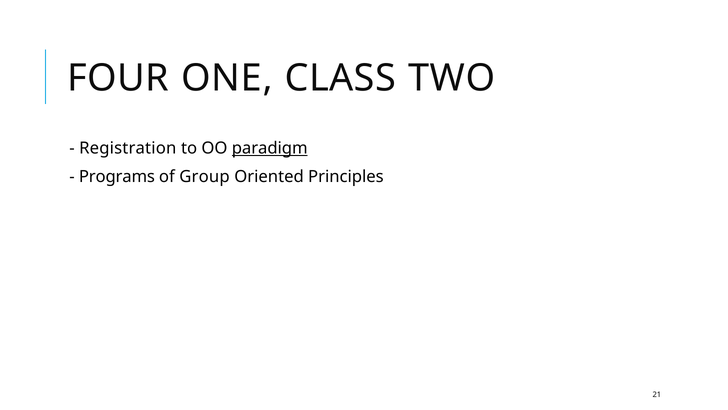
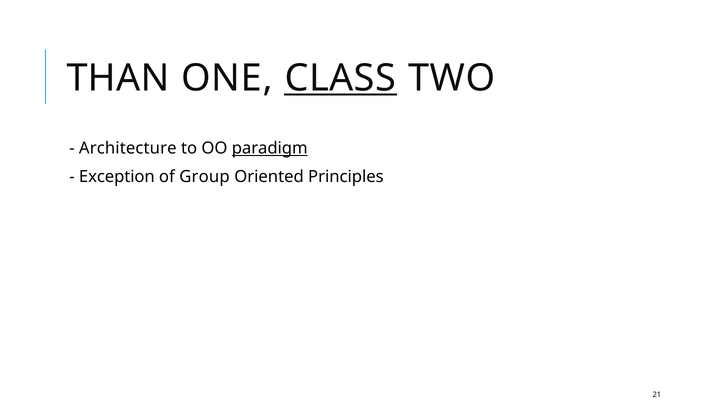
FOUR: FOUR -> THAN (118, 78)
CLASS underline: none -> present (340, 78)
Registration: Registration -> Architecture (128, 148)
Programs: Programs -> Exception (117, 177)
